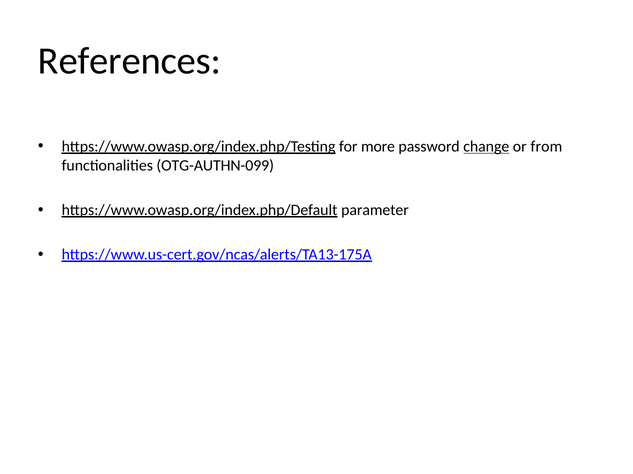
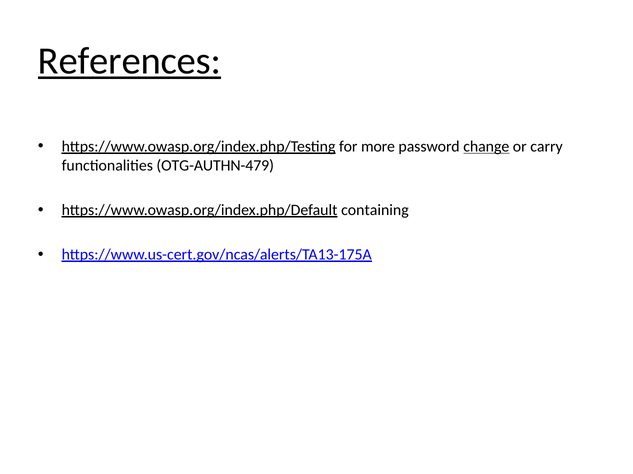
References underline: none -> present (130, 61)
from: from -> carry (546, 147)
OTG-AUTHN-099: OTG-AUTHN-099 -> OTG-AUTHN-479 (215, 166)
parameter: parameter -> containing (375, 210)
